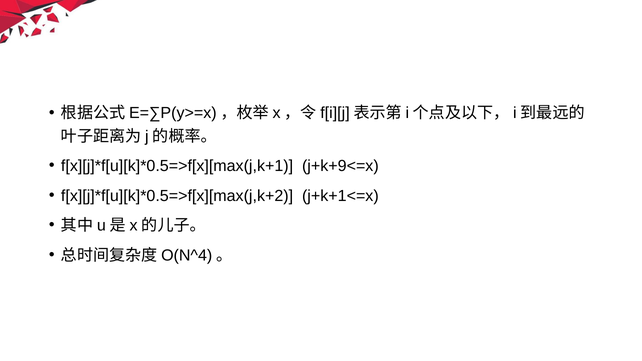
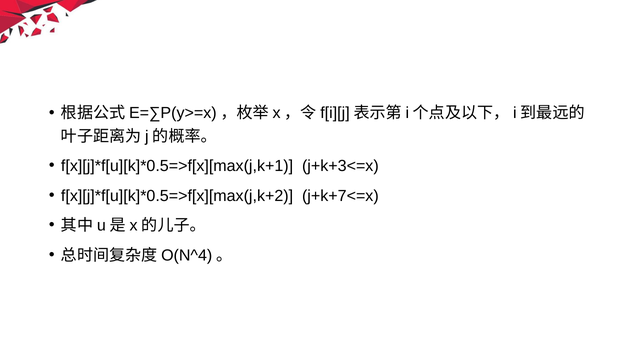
j+k+9<=x: j+k+9<=x -> j+k+3<=x (340, 166)
j+k+1<=x: j+k+1<=x -> j+k+7<=x (340, 196)
